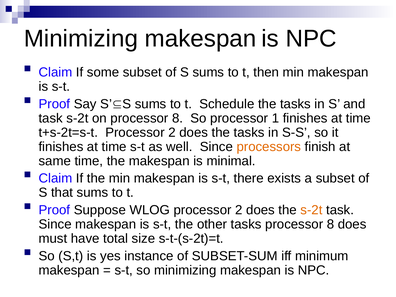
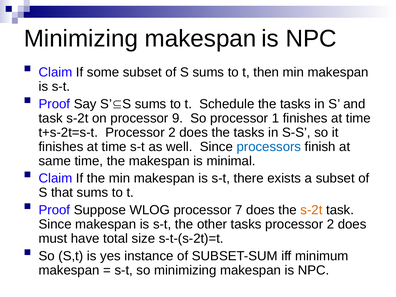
on processor 8: 8 -> 9 (178, 118)
processors colour: orange -> blue (269, 147)
WLOG processor 2: 2 -> 7 (239, 210)
tasks processor 8: 8 -> 2 (330, 224)
